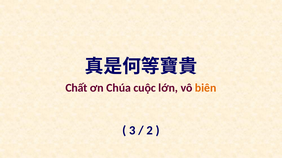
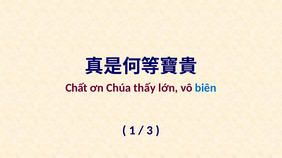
cuộc: cuộc -> thấy (145, 88)
biên colour: orange -> blue (206, 88)
3: 3 -> 1 (132, 131)
2: 2 -> 3 (150, 131)
